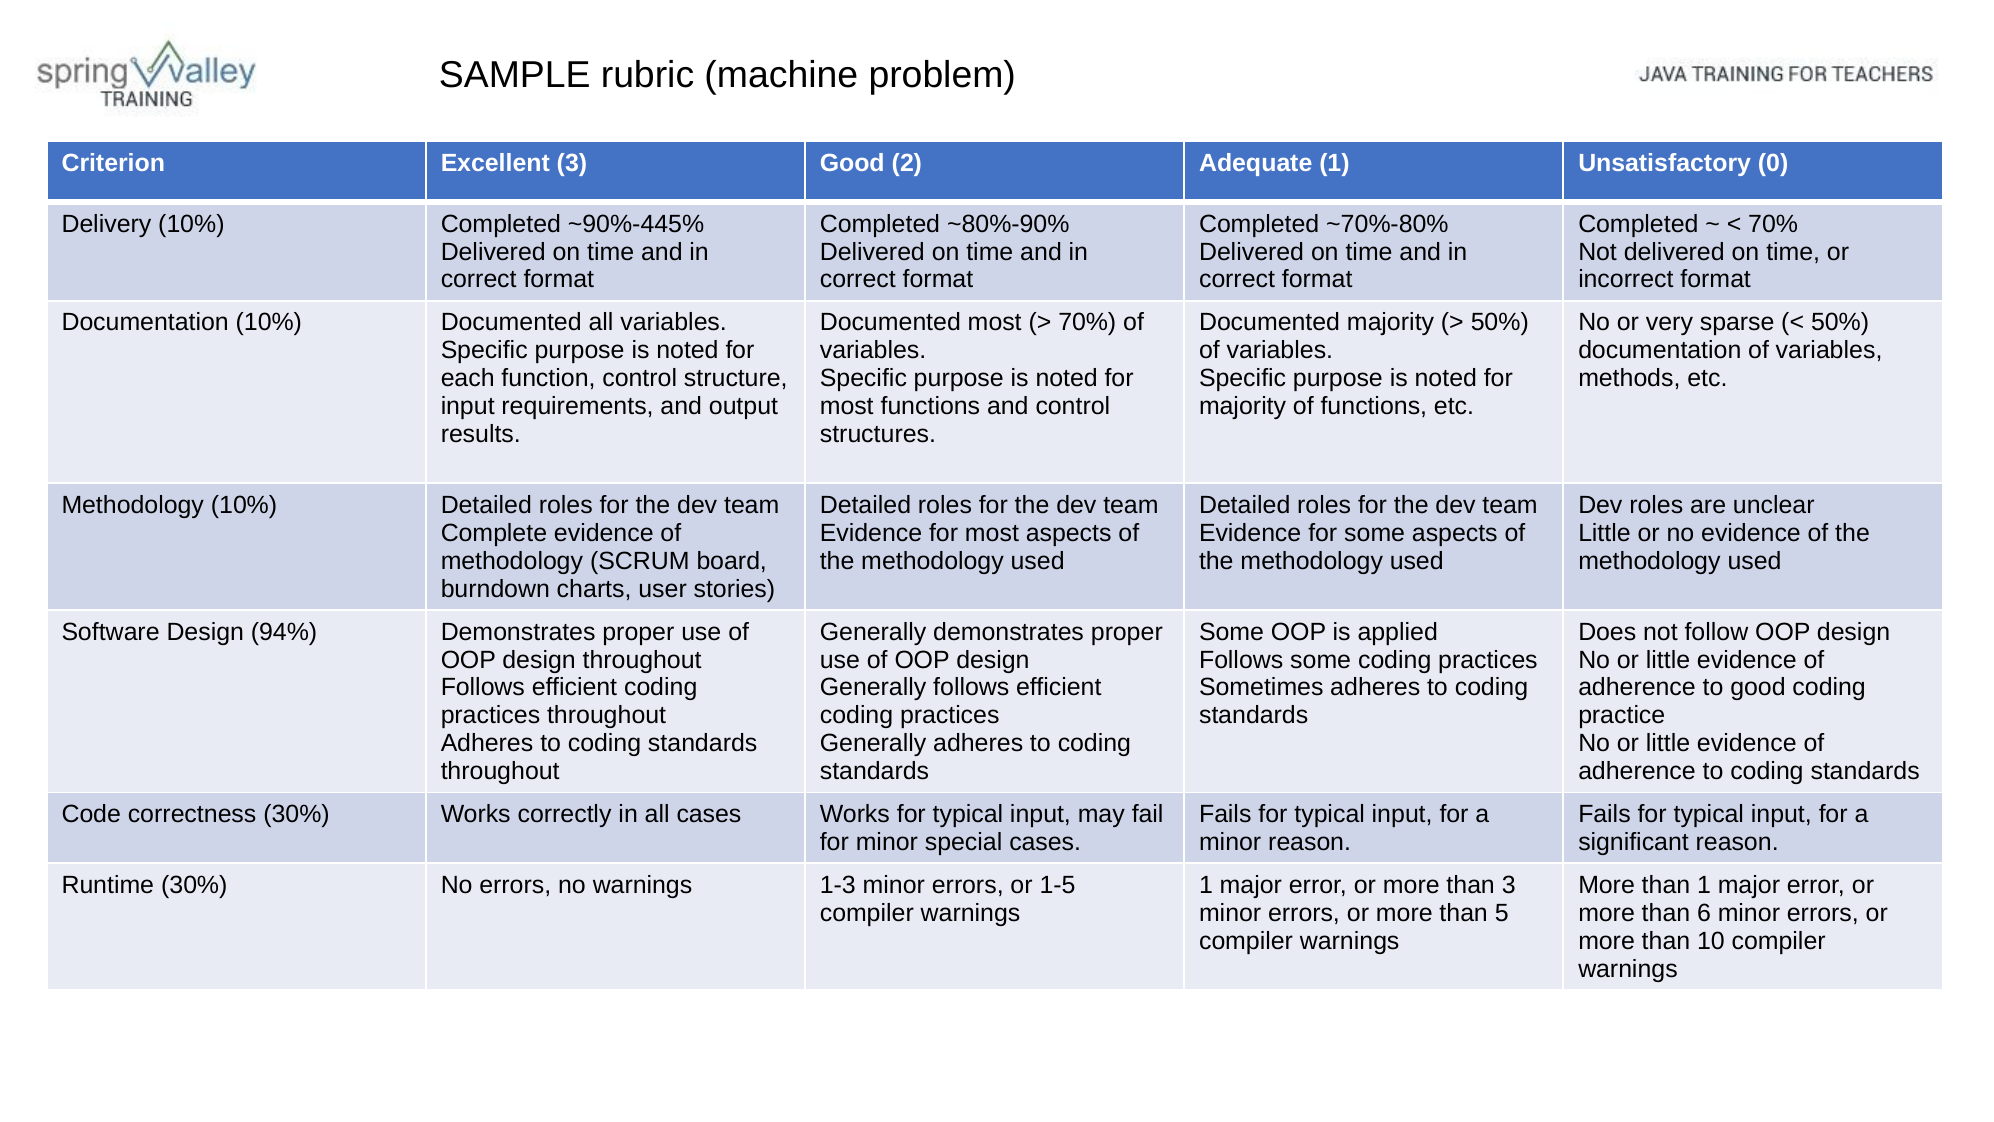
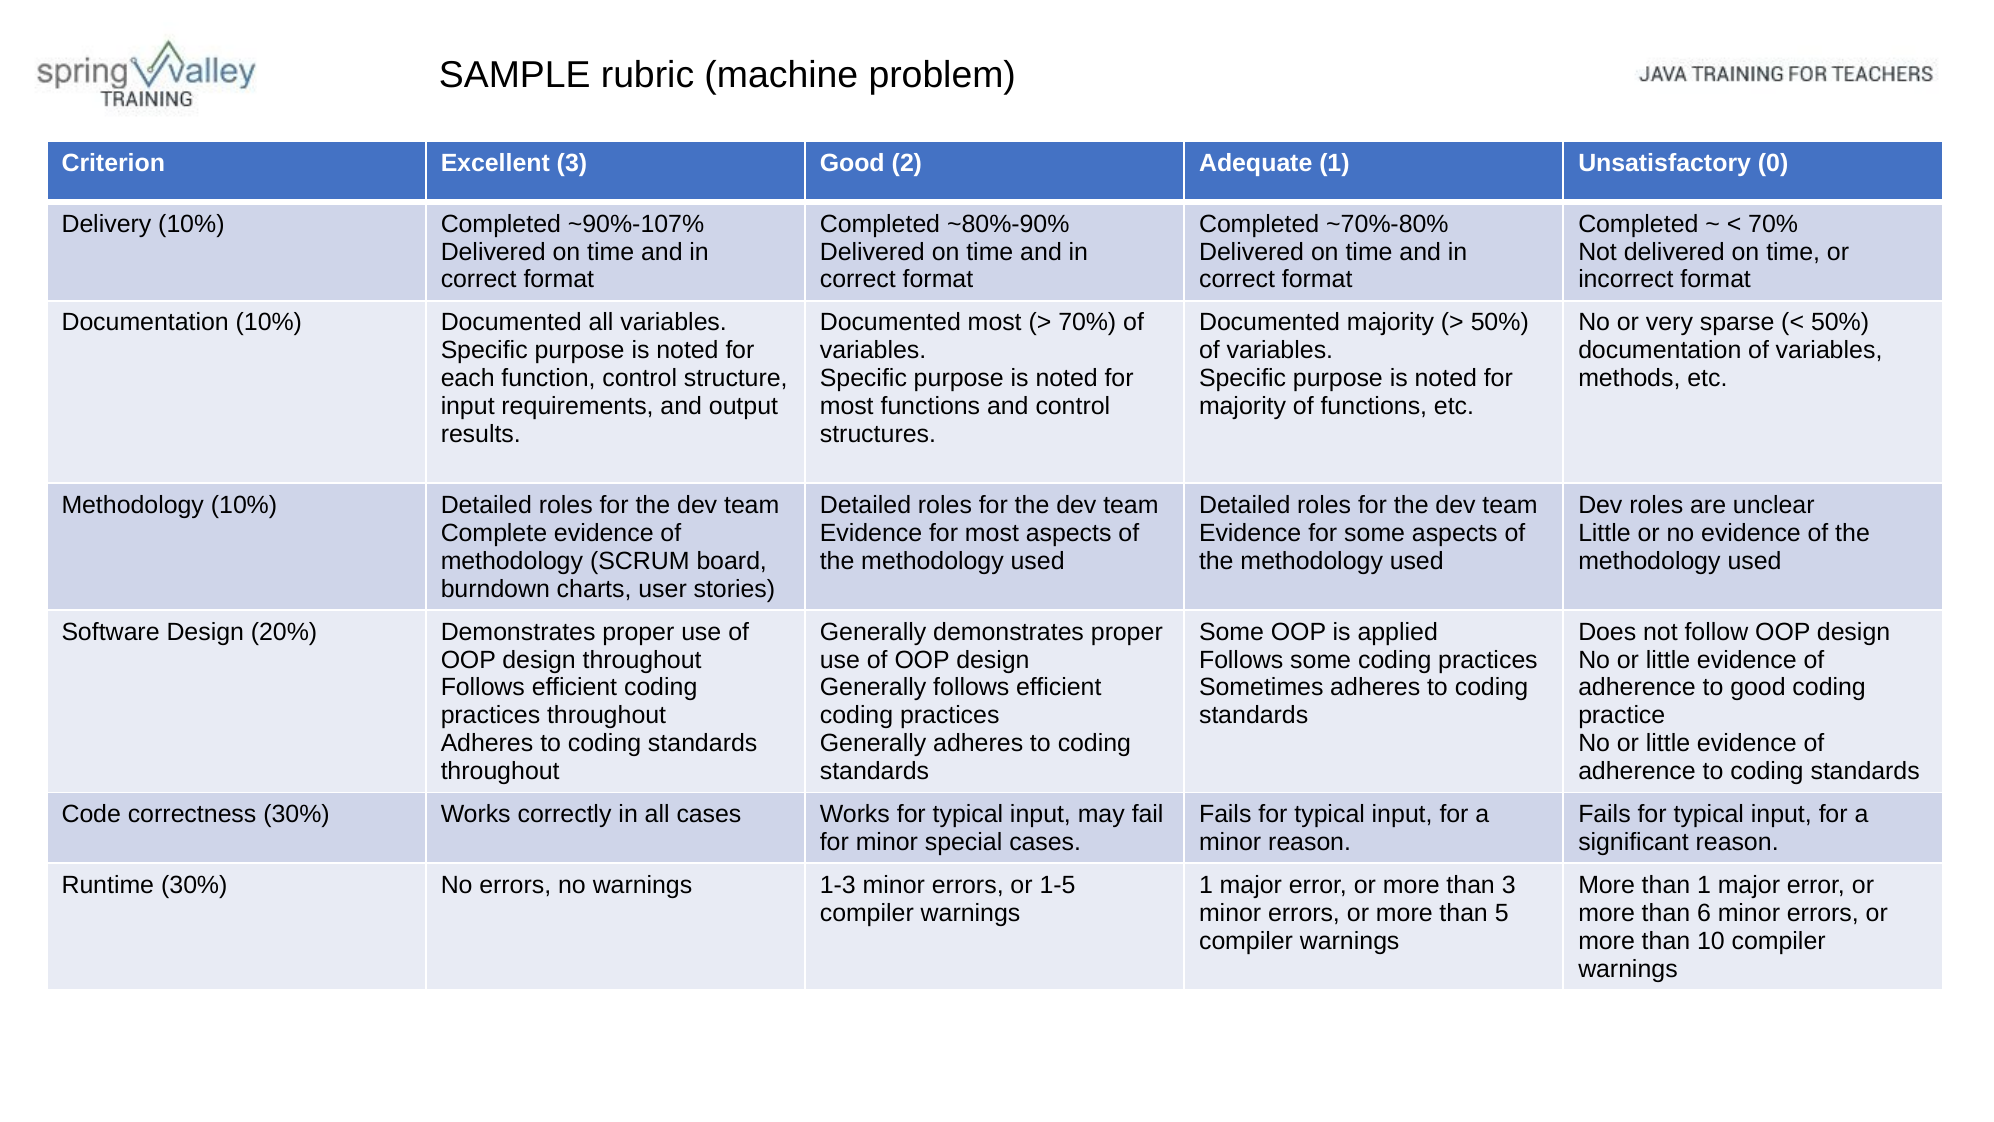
~90%-445%: ~90%-445% -> ~90%-107% (636, 224)
94%: 94% -> 20% (284, 632)
